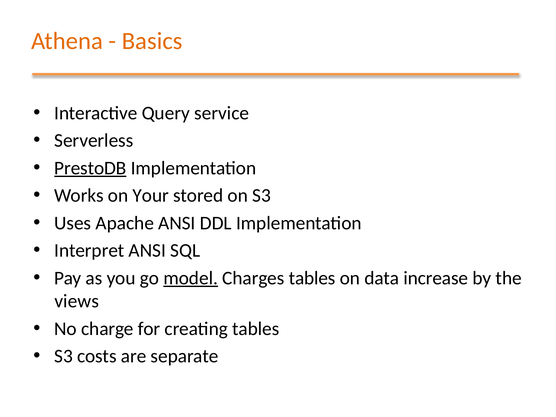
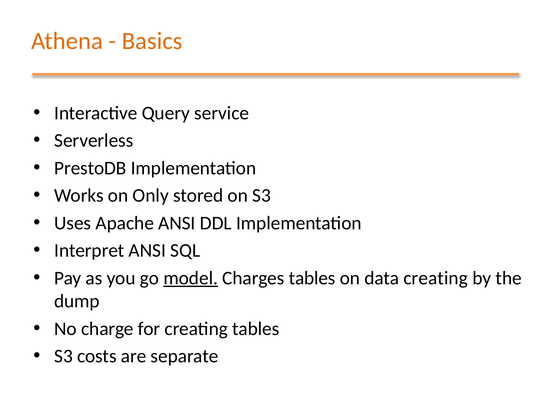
PrestoDB underline: present -> none (90, 168)
Your: Your -> Only (151, 195)
data increase: increase -> creating (436, 278)
views: views -> dump (77, 301)
